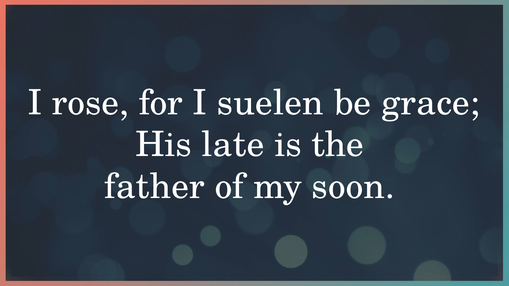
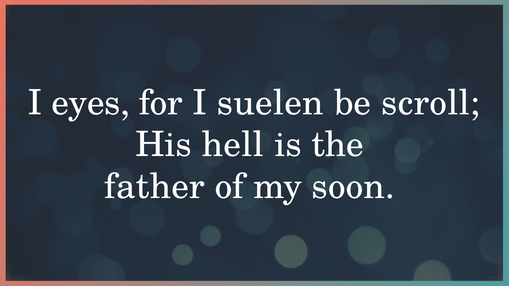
rose: rose -> eyes (91, 103)
grace: grace -> scroll (431, 103)
late: late -> hell (233, 145)
